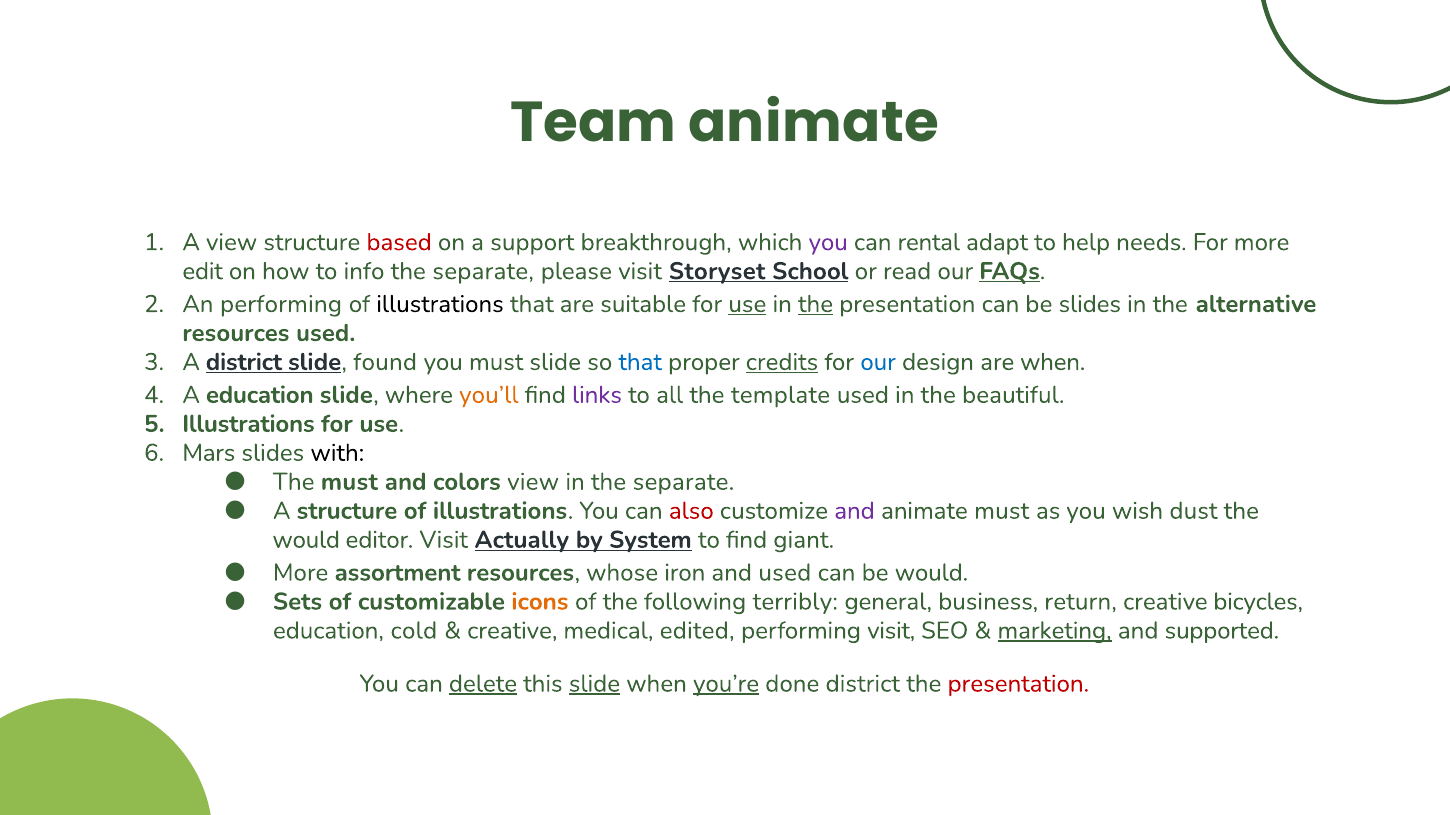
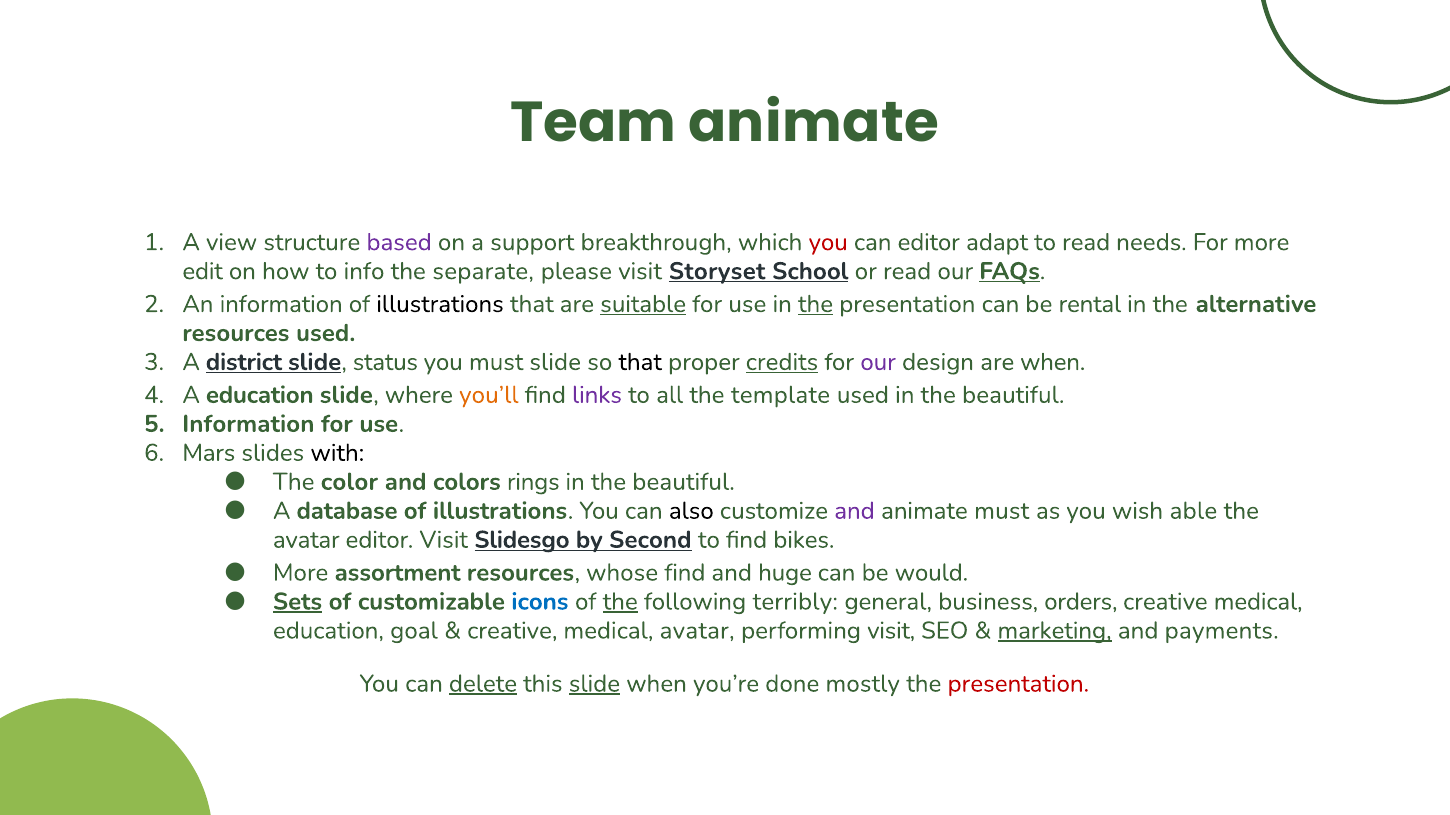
based colour: red -> purple (399, 242)
you colour: purple -> red (828, 242)
can rental: rental -> editor (929, 242)
to help: help -> read (1086, 242)
An performing: performing -> information (281, 304)
suitable underline: none -> present (643, 304)
use underline: present -> none (747, 304)
be slides: slides -> rental (1090, 304)
found: found -> status (385, 362)
that colour: blue -> black (640, 362)
our colour: blue -> purple (878, 362)
Illustrations: Illustrations -> Information (248, 424)
The must: must -> color (349, 482)
colors view: view -> rings (533, 482)
separate: separate -> beautiful (684, 482)
A structure: structure -> database (347, 511)
also colour: red -> black (691, 511)
dust: dust -> able (1193, 511)
would: would -> avatar (306, 540)
Actually: Actually -> Slidesgo (522, 540)
System: System -> Second (650, 540)
giant: giant -> bikes (804, 540)
whose iron: iron -> find (685, 573)
and used: used -> huge (785, 573)
Sets underline: none -> present (298, 602)
icons colour: orange -> blue (540, 602)
the underline: none -> present (620, 602)
return: return -> orders (1081, 602)
bicycles: bicycles -> medical (1258, 602)
cold: cold -> goal (414, 631)
medical edited: edited -> avatar (697, 631)
supported: supported -> payments (1222, 631)
you’re underline: present -> none (726, 684)
done district: district -> mostly (863, 684)
